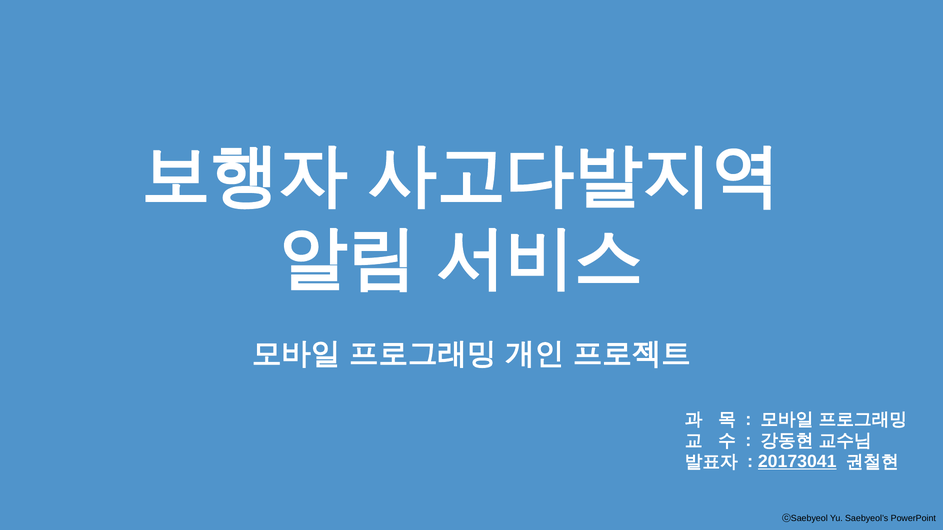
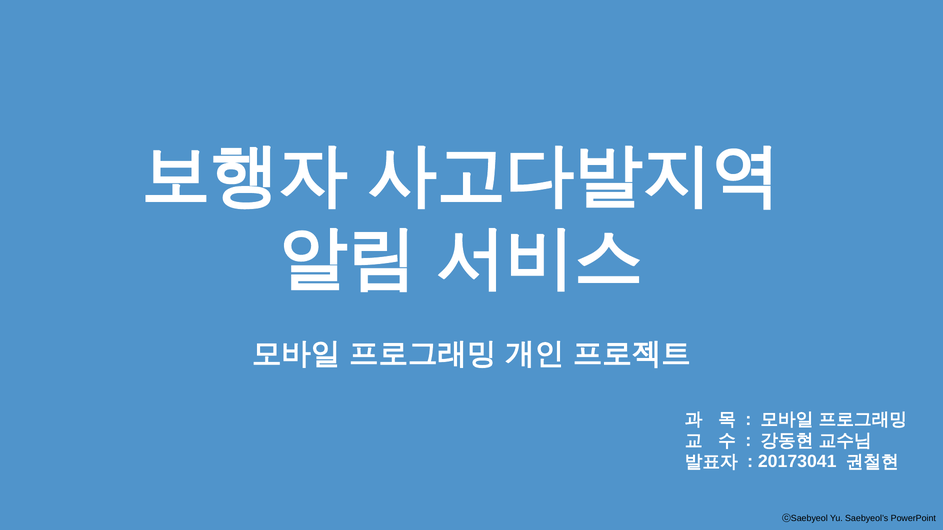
20173041 underline: present -> none (797, 462)
